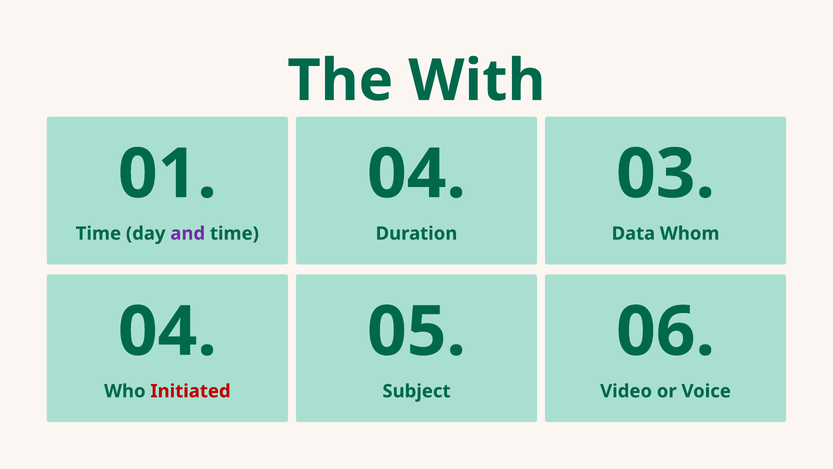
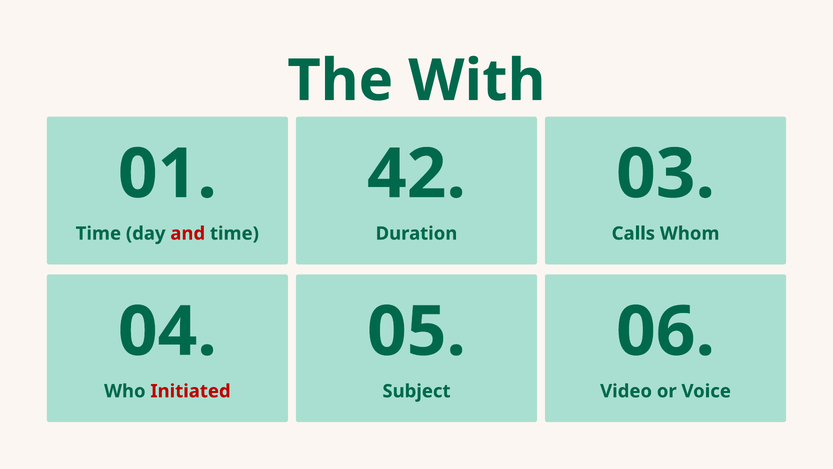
01 04: 04 -> 42 (416, 174)
and colour: purple -> red (188, 233)
Data: Data -> Calls (633, 233)
